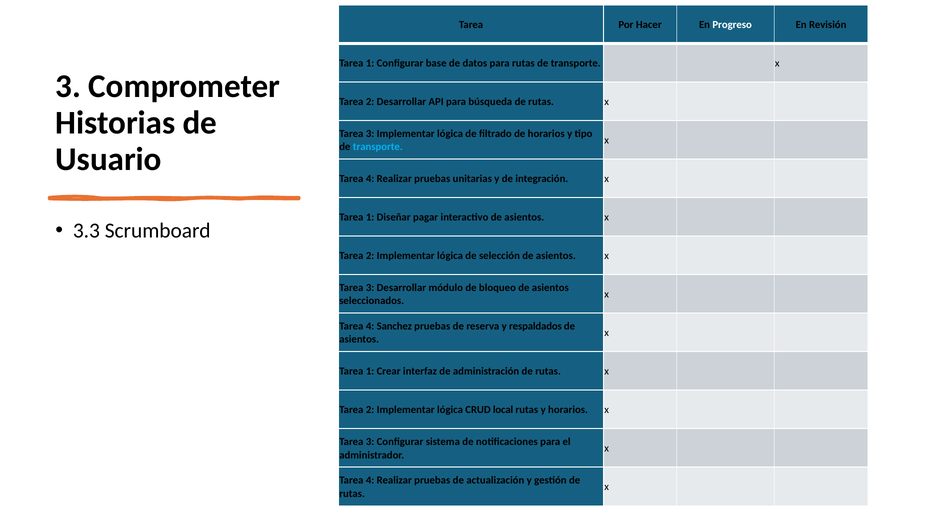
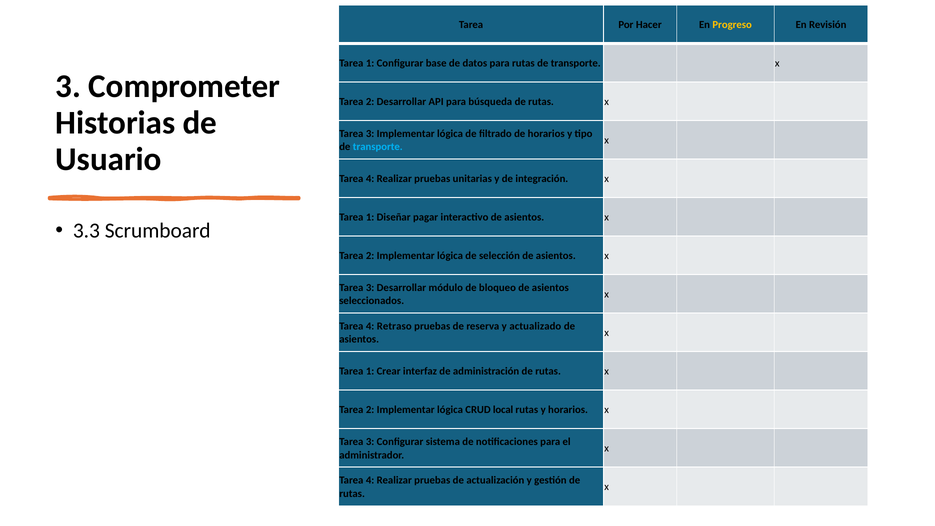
Progreso colour: white -> yellow (732, 25)
Sanchez: Sanchez -> Retraso (394, 326)
respaldados: respaldados -> actualizado (535, 326)
